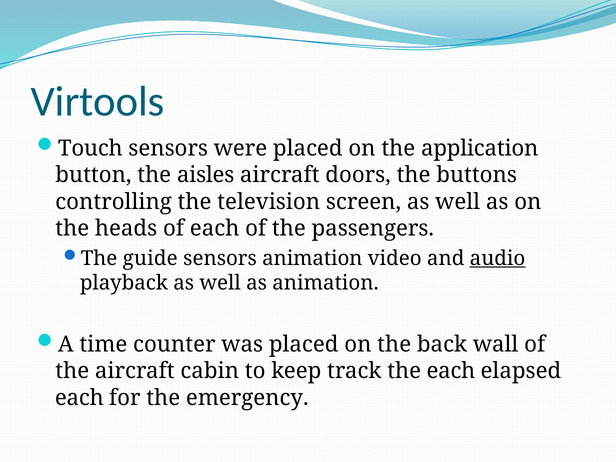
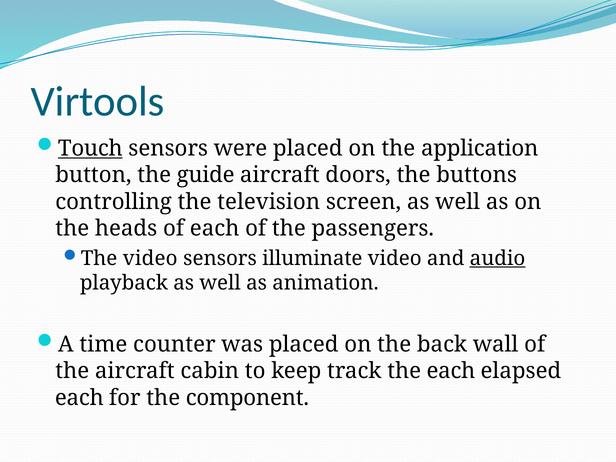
Touch underline: none -> present (90, 148)
aisles: aisles -> guide (206, 175)
The guide: guide -> video (150, 258)
sensors animation: animation -> illuminate (312, 258)
emergency: emergency -> component (247, 398)
